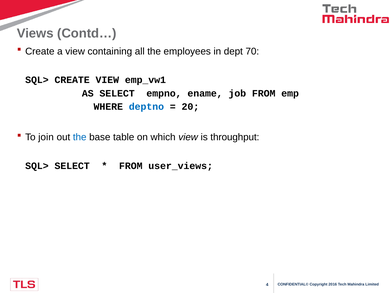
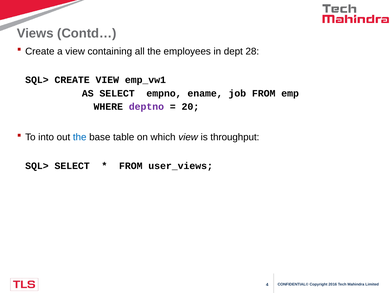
70: 70 -> 28 (252, 51)
deptno colour: blue -> purple (146, 107)
join: join -> into (46, 137)
